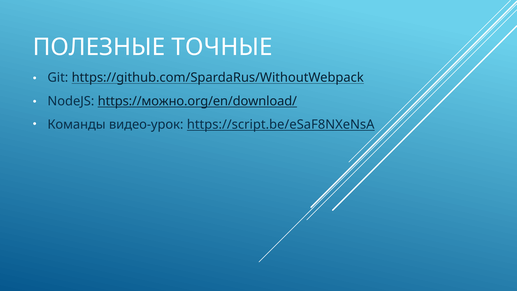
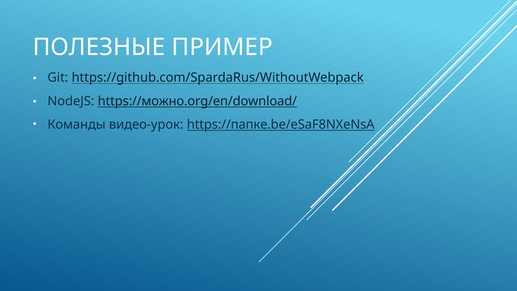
ТОЧНЫЕ: ТОЧНЫЕ -> ПРИМЕР (222, 47)
https://script.be/eSaF8NXeNsA: https://script.be/eSaF8NXeNsA -> https://папке.be/eSaF8NXeNsA (281, 124)
